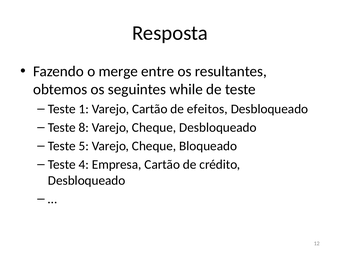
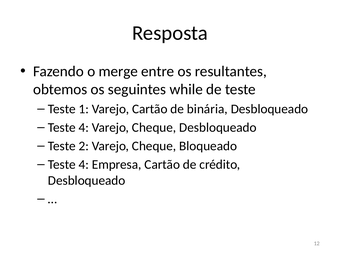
efeitos: efeitos -> binária (207, 109)
8: 8 -> 4 (84, 128)
5: 5 -> 2 (84, 146)
